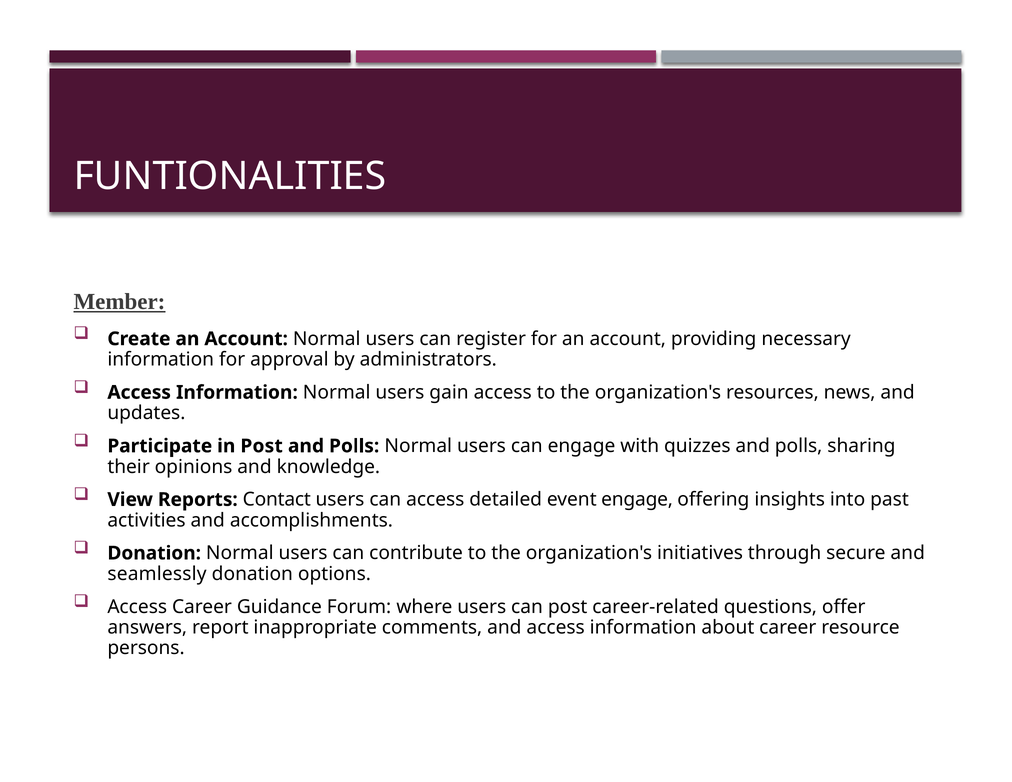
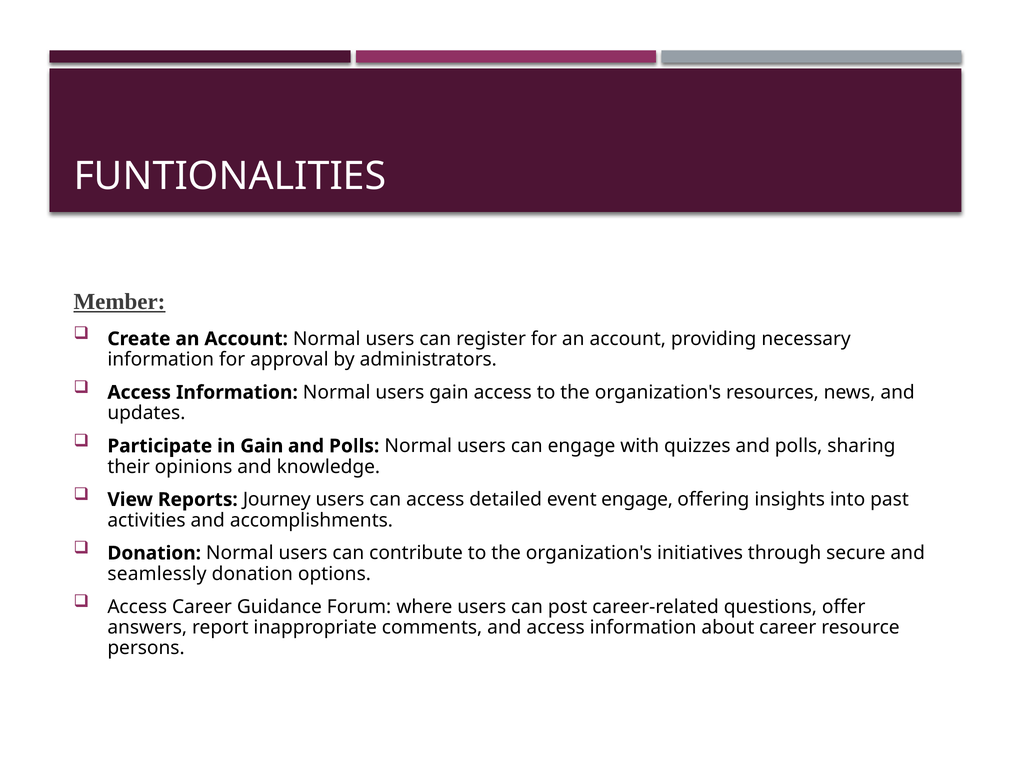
in Post: Post -> Gain (262, 446)
Contact: Contact -> Journey (277, 500)
